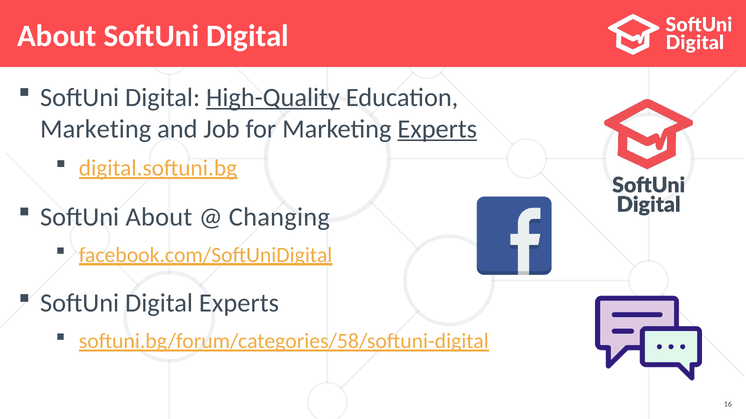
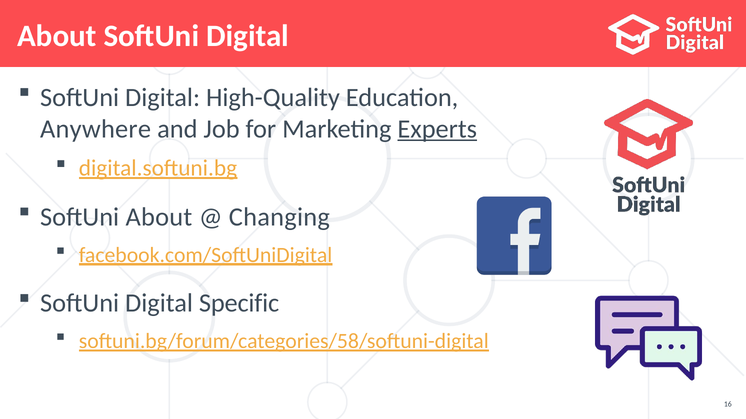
High-Quality underline: present -> none (273, 98)
Marketing: Marketing -> Anywhere (96, 129)
Digital Experts: Experts -> Specific (239, 304)
